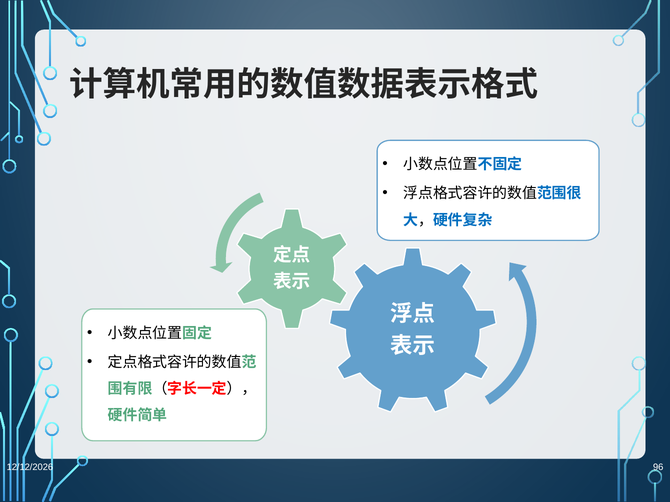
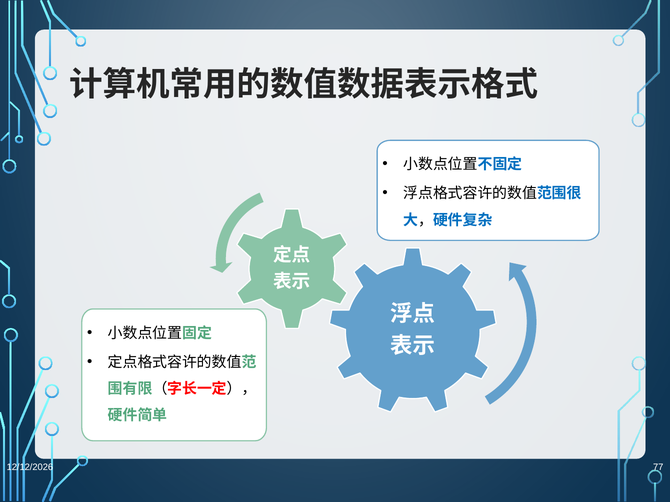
96: 96 -> 77 (658, 467)
